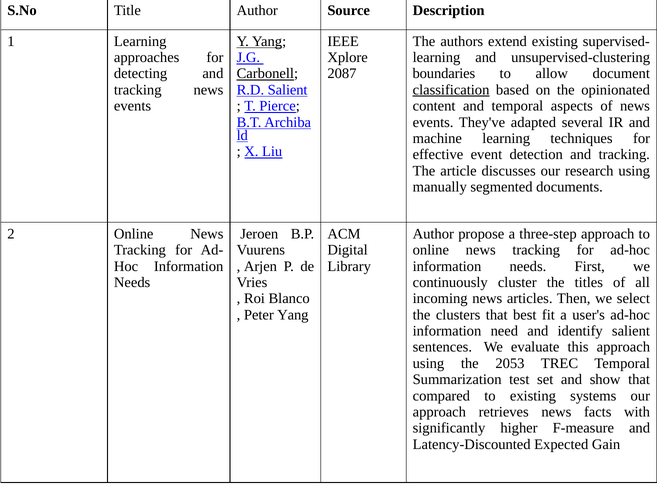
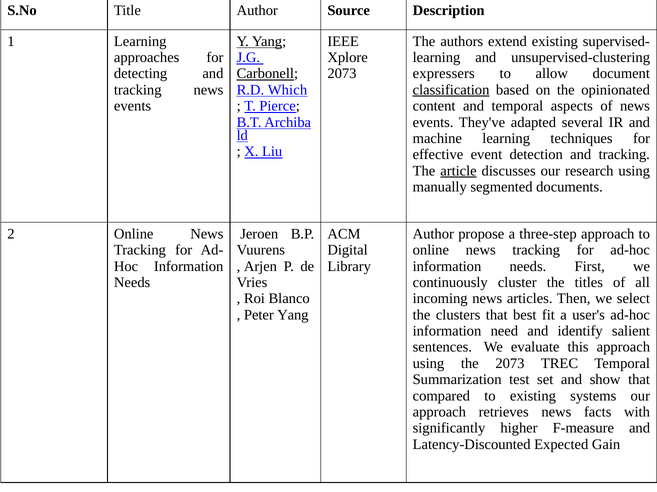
2087: 2087 -> 2073 (342, 74)
boundaries: boundaries -> expressers (444, 74)
R.D Salient: Salient -> Which (287, 90)
article underline: none -> present (459, 171)
the 2053: 2053 -> 2073 (510, 364)
